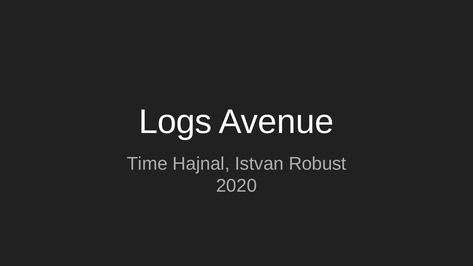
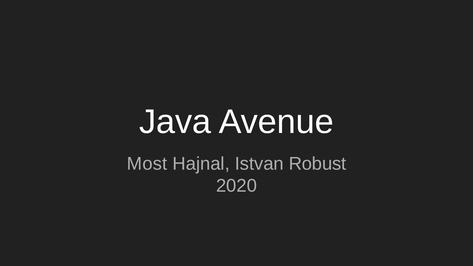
Logs: Logs -> Java (175, 122)
Time: Time -> Most (147, 164)
